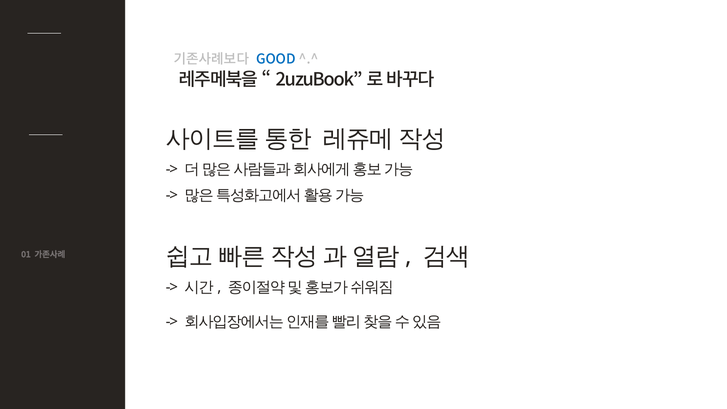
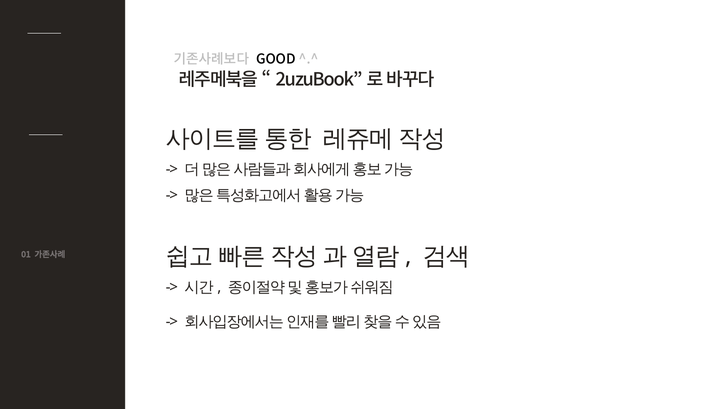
GOOD colour: blue -> black (276, 59)
